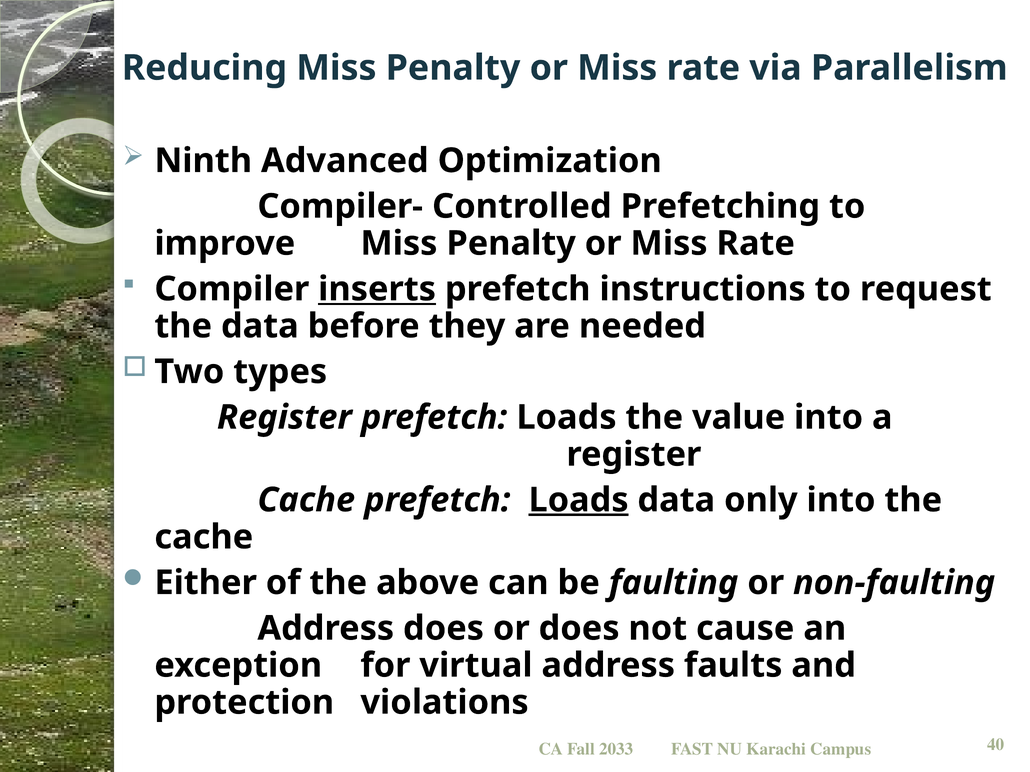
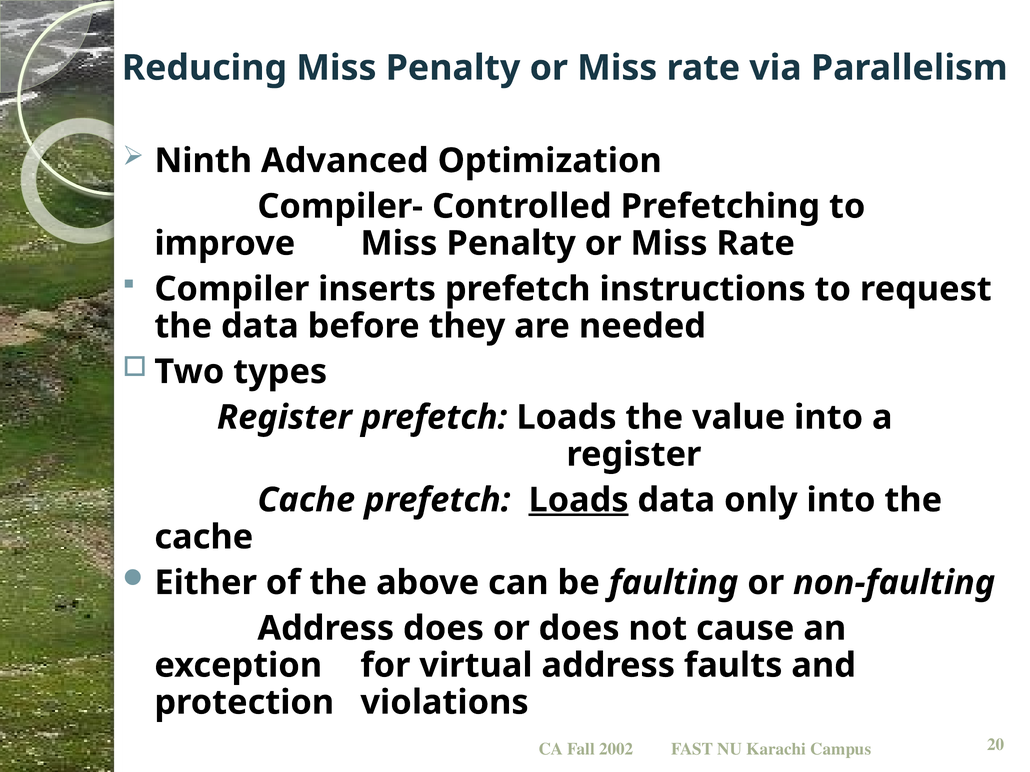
inserts underline: present -> none (377, 289)
2033: 2033 -> 2002 (616, 750)
40: 40 -> 20 (996, 745)
